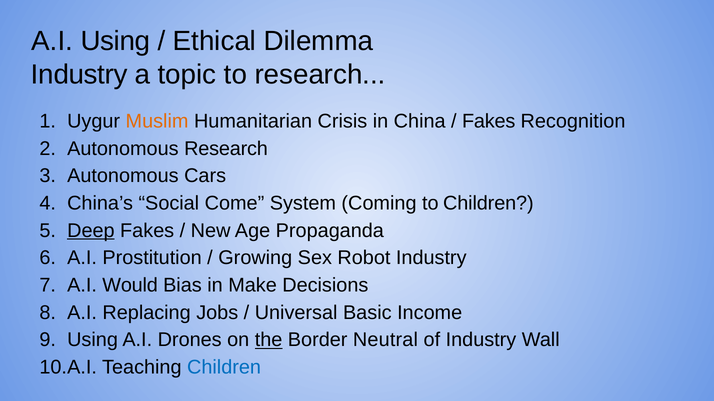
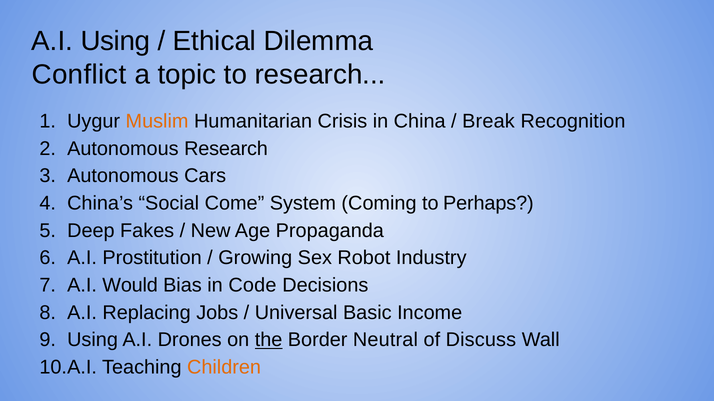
Industry: Industry -> Conflict (79, 75)
Fakes: Fakes -> Break (488, 121)
to Children: Children -> Perhaps (488, 204)
Deep underline: present -> none (91, 231)
Make: Make -> Code (252, 286)
of Industry: Industry -> Discuss (481, 340)
Children colour: blue -> orange (224, 368)
